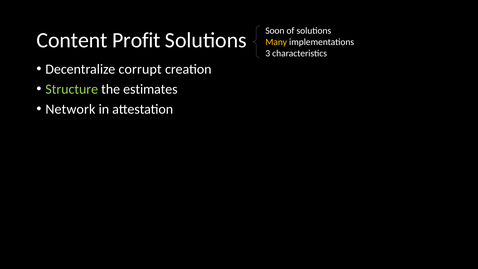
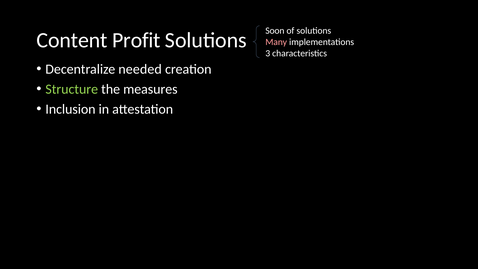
Many colour: yellow -> pink (276, 42)
corrupt: corrupt -> needed (140, 69)
estimates: estimates -> measures (150, 89)
Network: Network -> Inclusion (70, 109)
